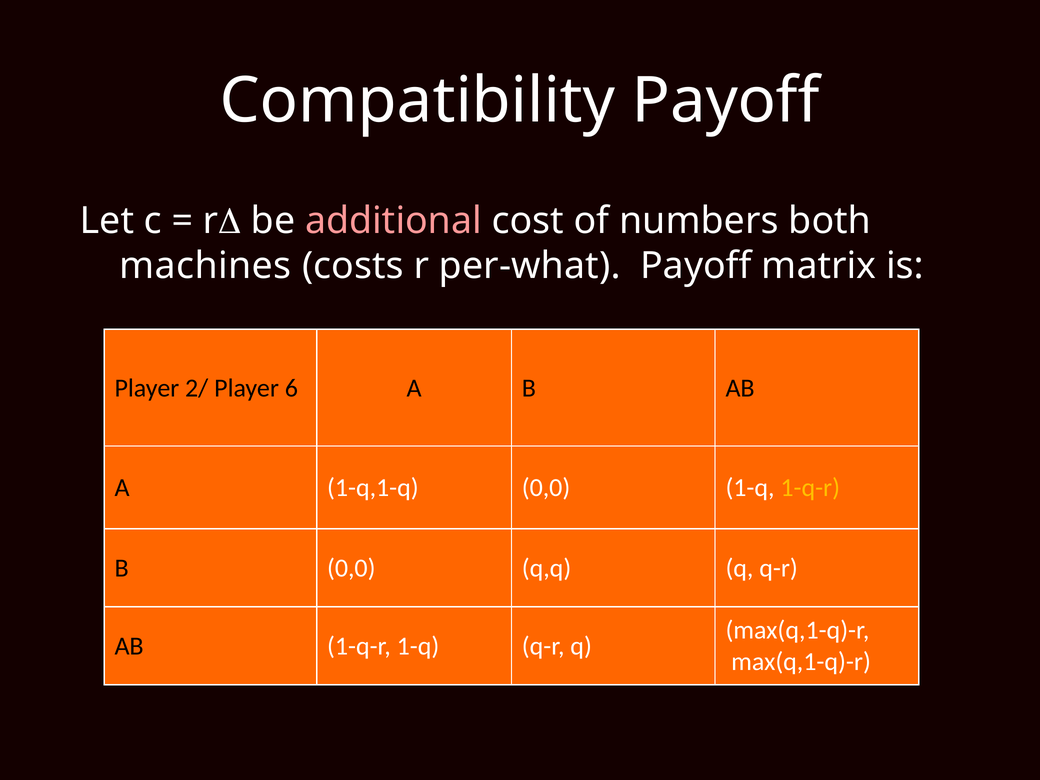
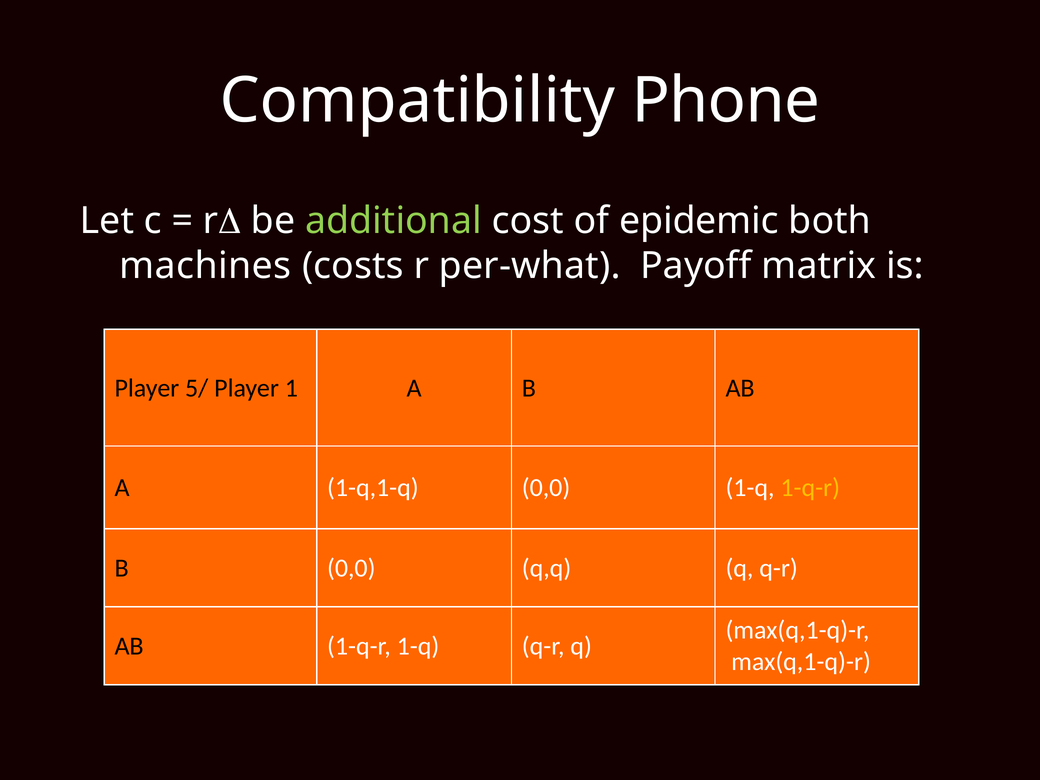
Compatibility Payoff: Payoff -> Phone (726, 101)
additional colour: pink -> light green (393, 221)
numbers: numbers -> epidemic (699, 221)
2/: 2/ -> 5/ (197, 388)
6: 6 -> 1 (291, 388)
